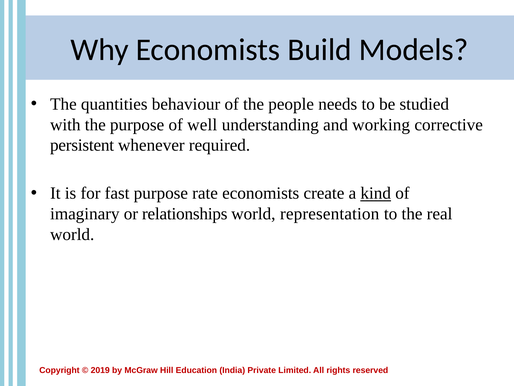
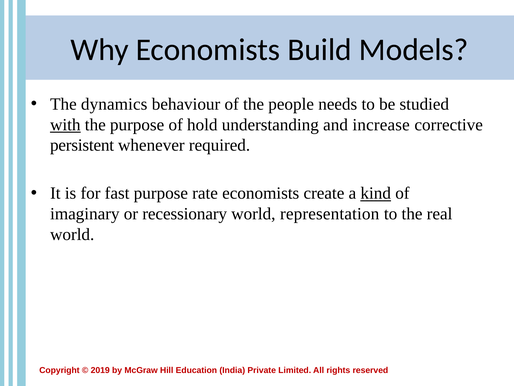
quantities: quantities -> dynamics (114, 104)
with underline: none -> present (65, 125)
well: well -> hold (202, 125)
working: working -> increase (381, 125)
relationships: relationships -> recessionary (185, 214)
